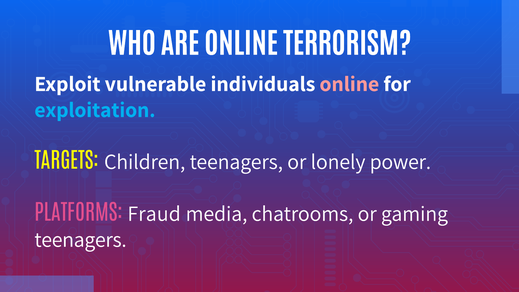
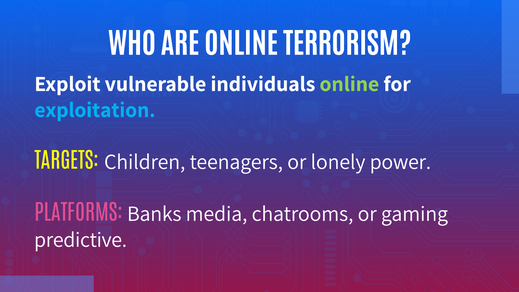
online colour: pink -> light green (349, 84)
Fraud: Fraud -> Banks (154, 214)
teenagers: teenagers -> predictive (81, 240)
